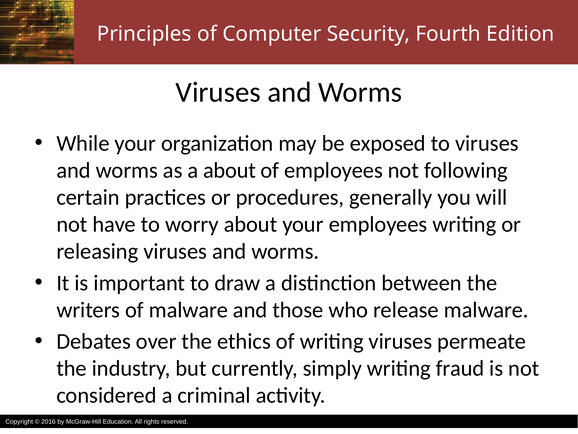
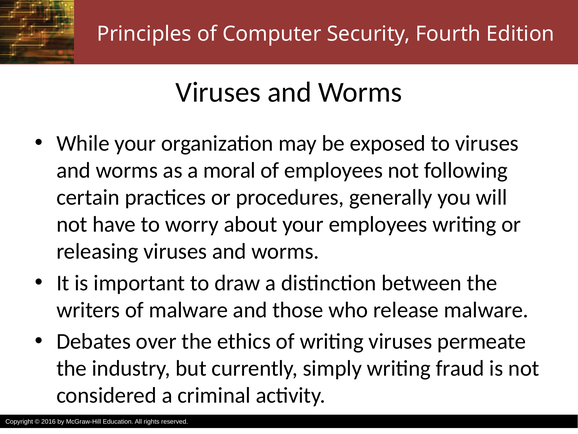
a about: about -> moral (229, 170)
